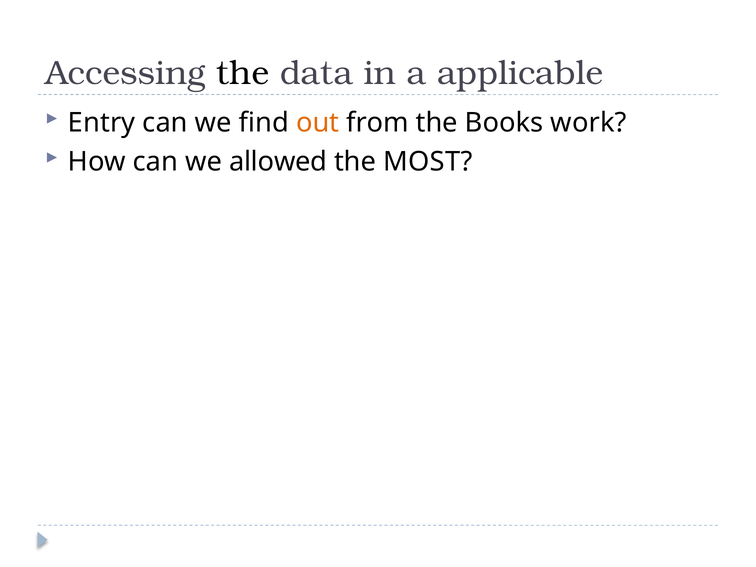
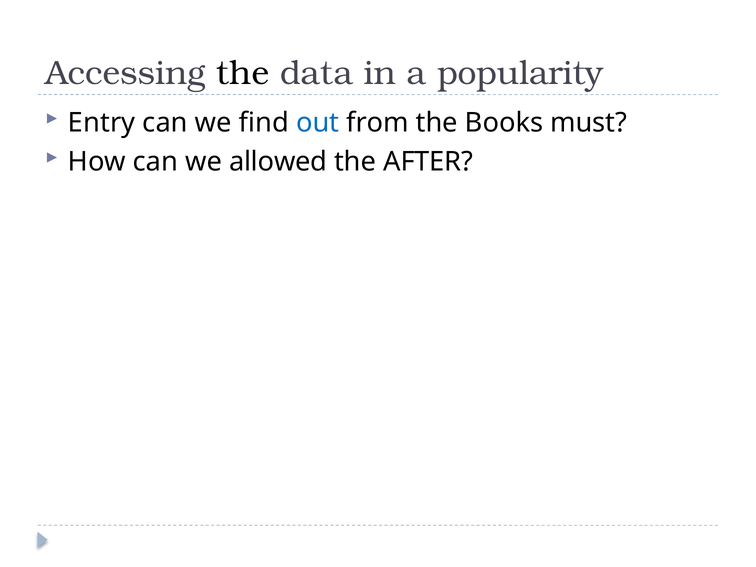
applicable: applicable -> popularity (520, 73)
out colour: orange -> blue (318, 123)
work: work -> must (589, 123)
MOST: MOST -> AFTER (428, 162)
